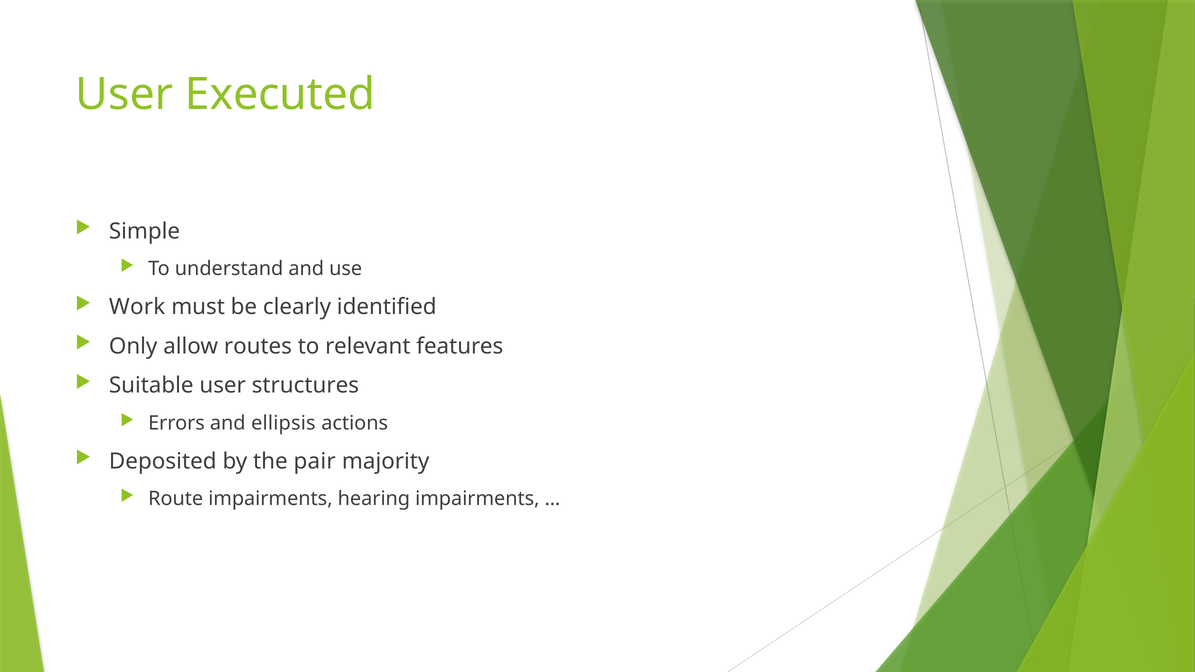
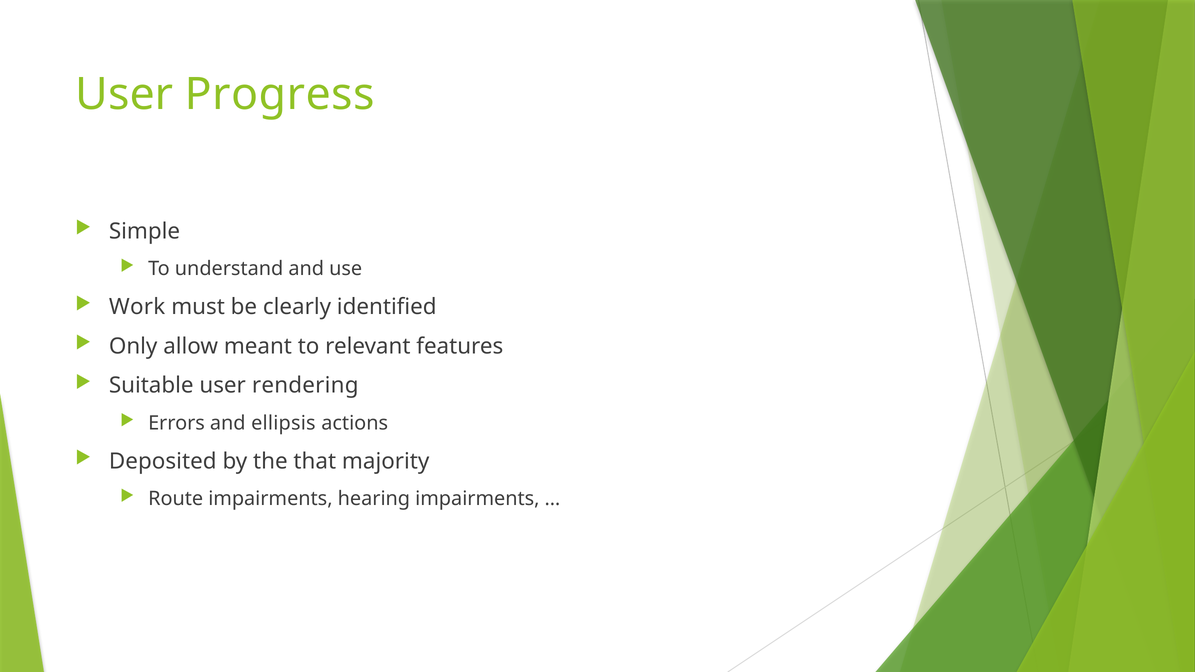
Executed: Executed -> Progress (280, 94)
routes: routes -> meant (258, 346)
structures: structures -> rendering (305, 386)
pair: pair -> that (315, 461)
